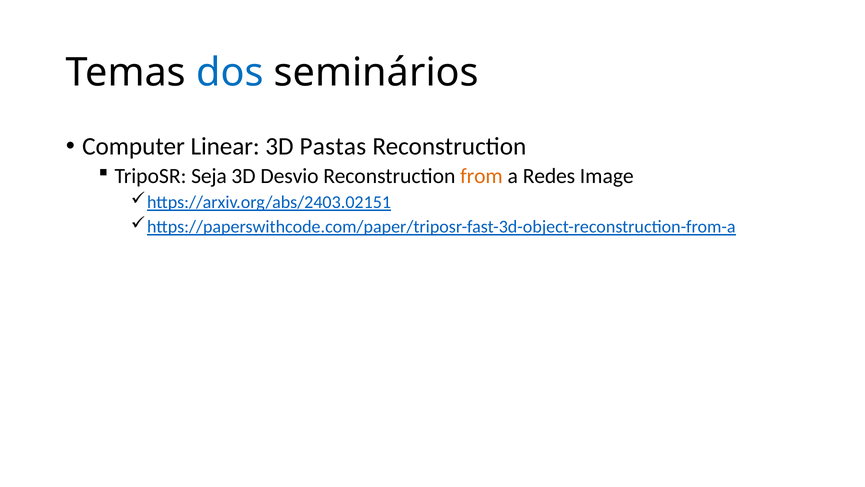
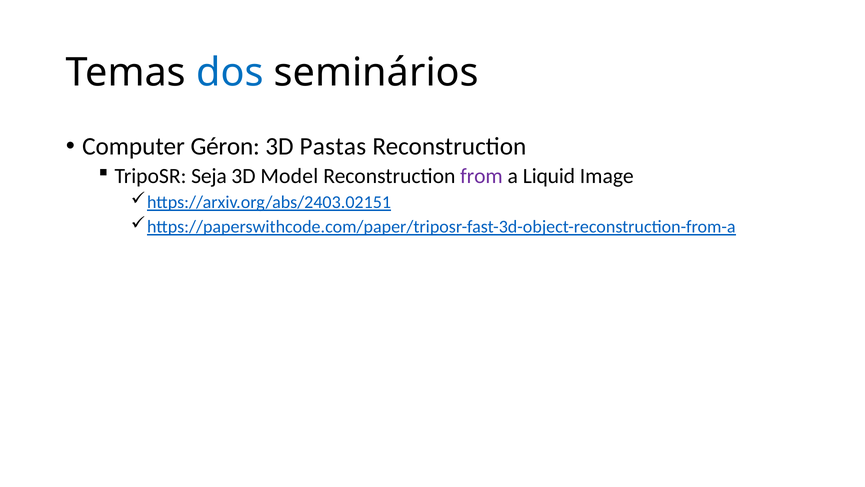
Linear: Linear -> Géron (225, 146)
Desvio: Desvio -> Model (289, 176)
from colour: orange -> purple (481, 176)
Redes: Redes -> Liquid (549, 176)
